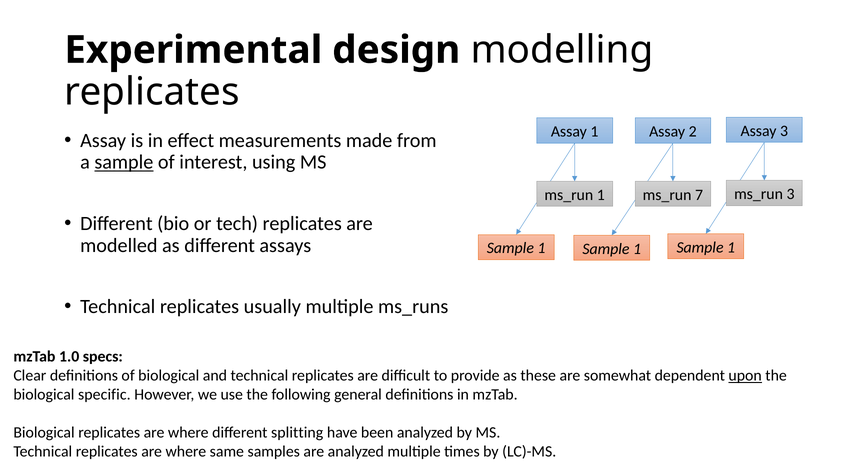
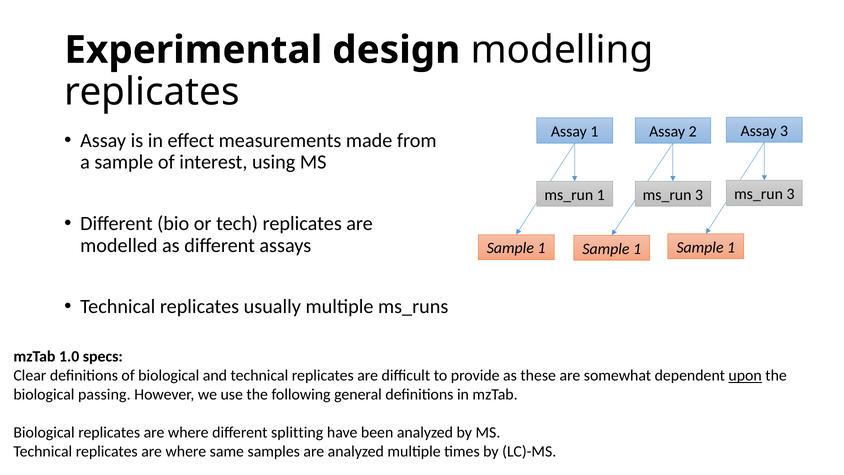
sample underline: present -> none (124, 162)
7: 7 -> 3 (699, 195)
specific: specific -> passing (104, 394)
